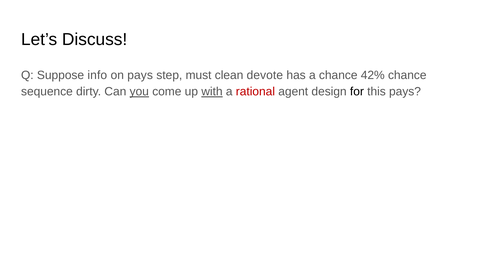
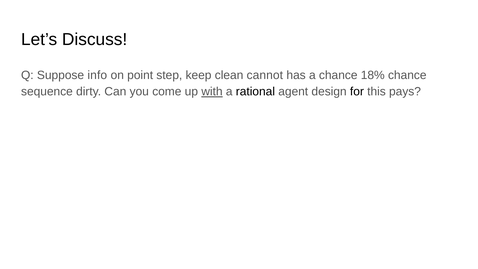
on pays: pays -> point (140, 75)
must: must -> keep (199, 75)
devote: devote -> cannot (265, 75)
42%: 42% -> 18% (373, 75)
you underline: present -> none (139, 92)
rational colour: red -> black (255, 92)
